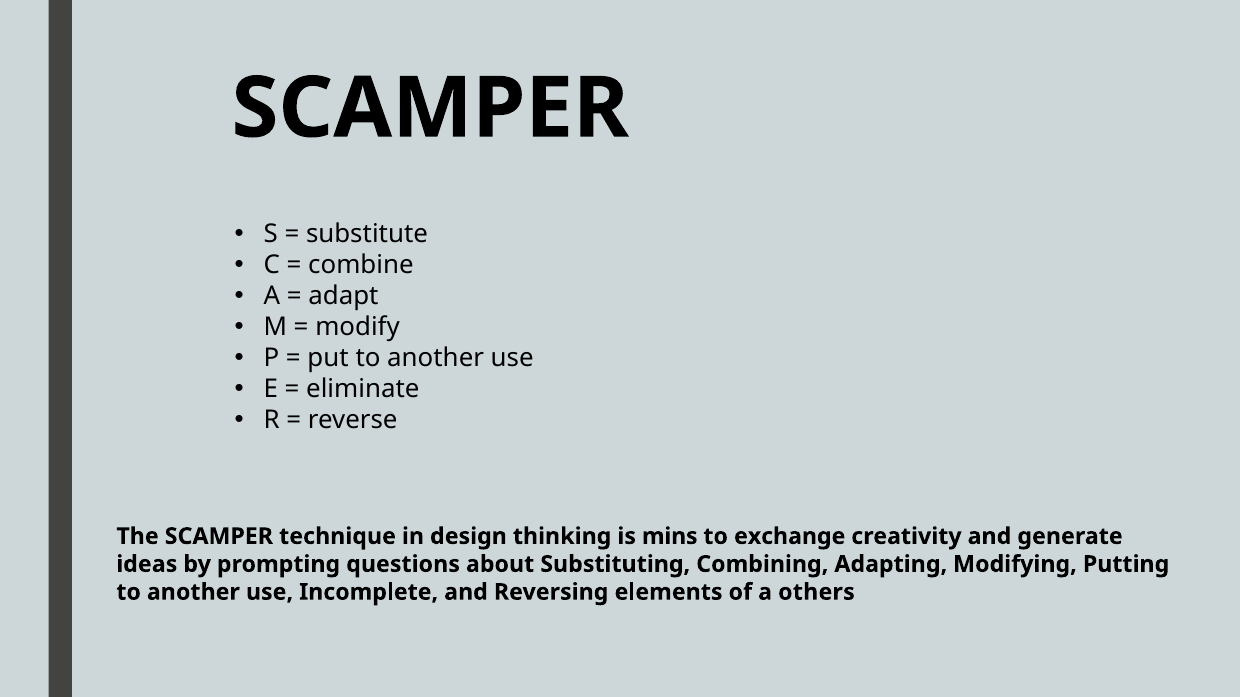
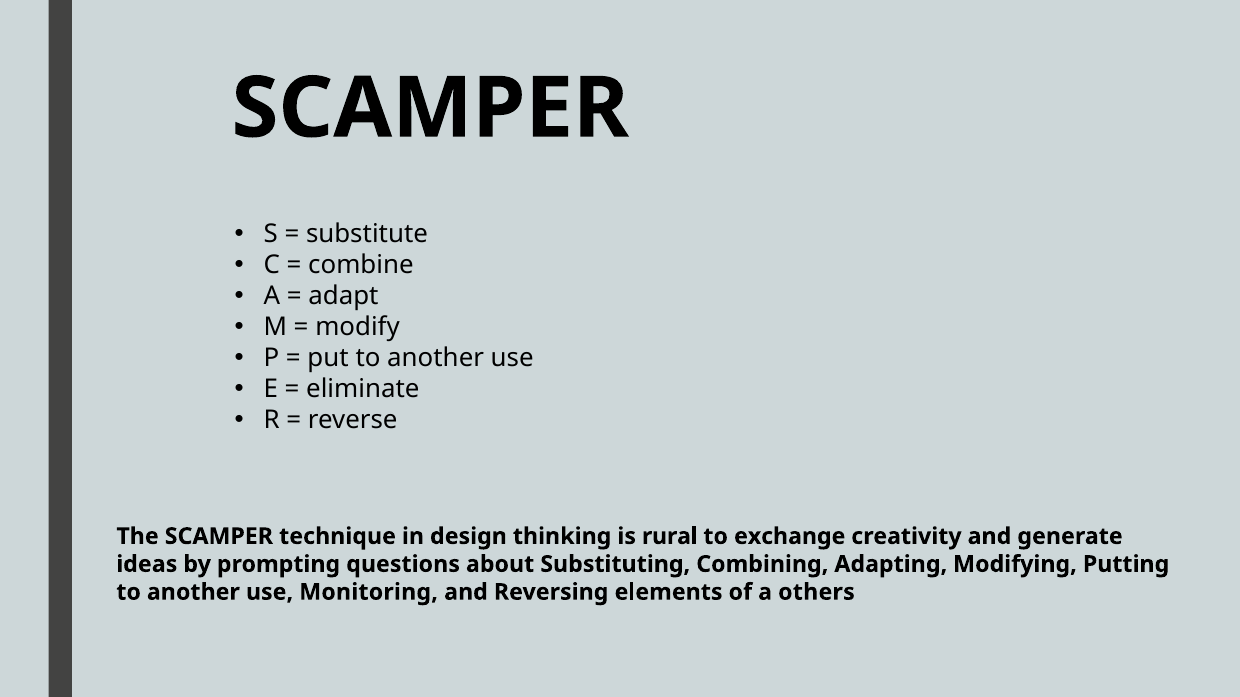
mins: mins -> rural (670, 537)
Incomplete: Incomplete -> Monitoring (369, 592)
